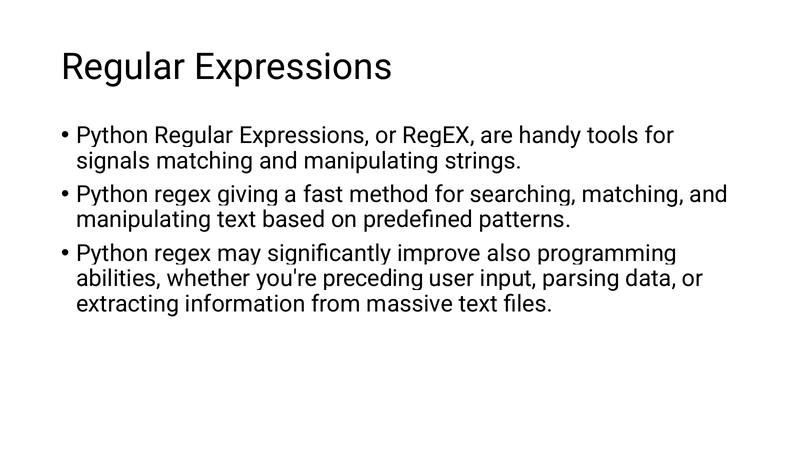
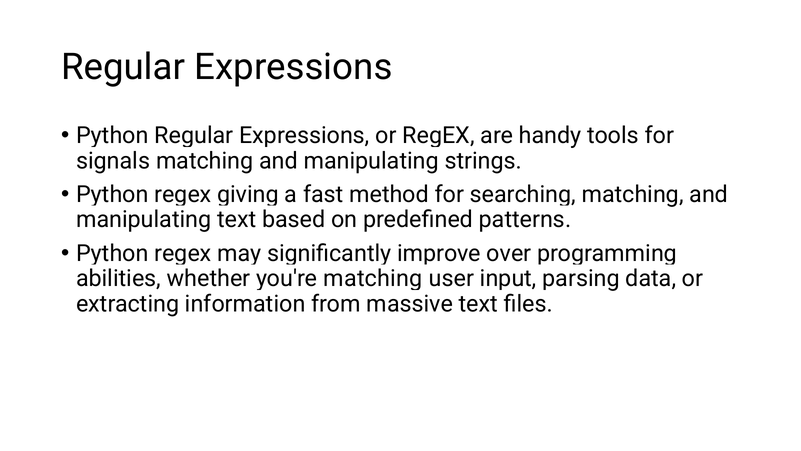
also: also -> over (509, 253)
you're preceding: preceding -> matching (373, 278)
